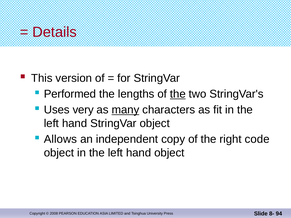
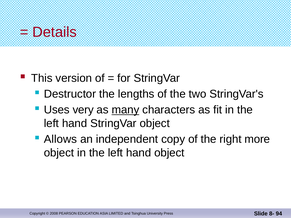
Performed: Performed -> Destructor (70, 94)
the underline: present -> none (178, 94)
code: code -> more (257, 139)
